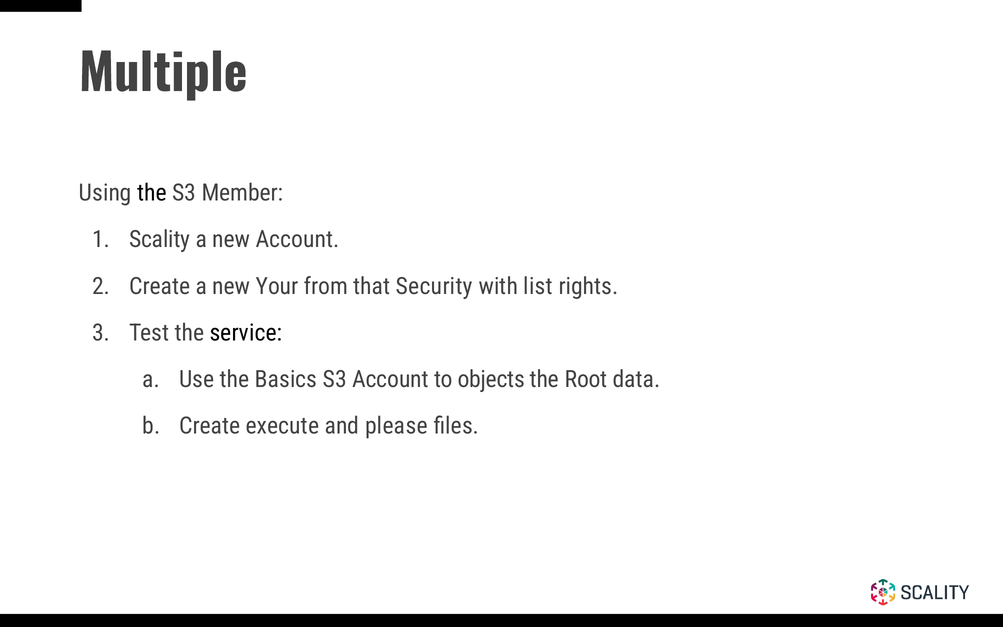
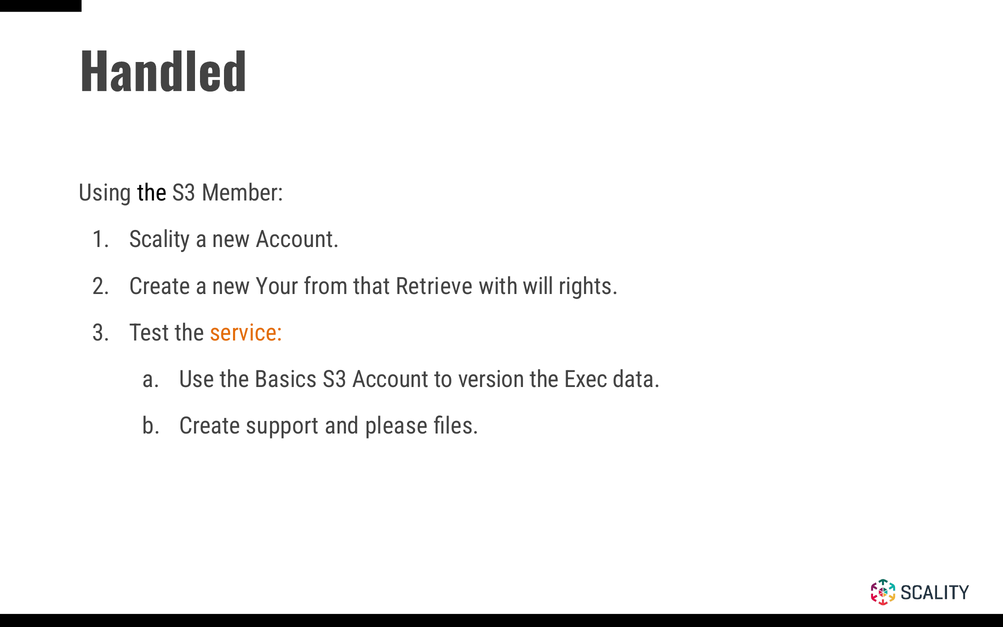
Multiple: Multiple -> Handled (163, 75)
Security: Security -> Retrieve (434, 286)
list: list -> will (538, 286)
service colour: black -> orange (246, 333)
objects: objects -> version (491, 379)
Root: Root -> Exec (586, 379)
execute: execute -> support (282, 426)
